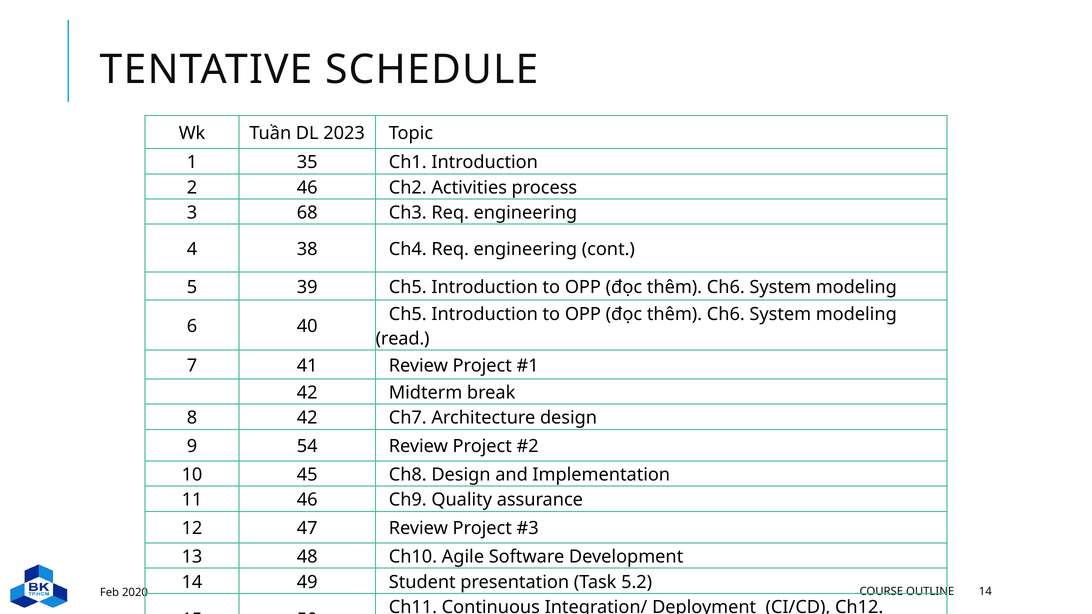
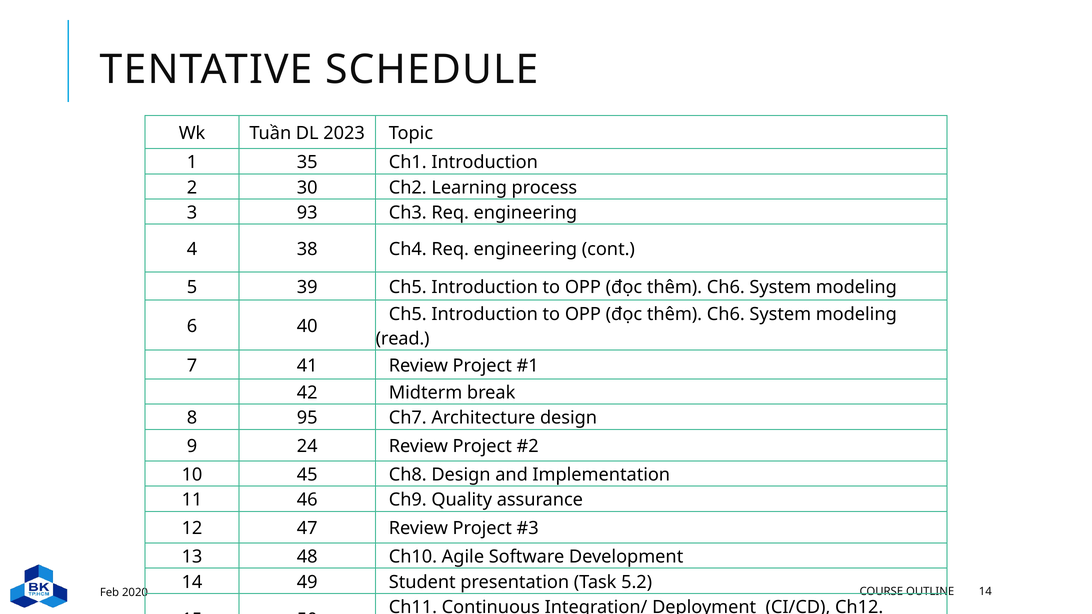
2 46: 46 -> 30 (307, 188)
Activities: Activities -> Learning (469, 188)
68: 68 -> 93 (307, 213)
8 42: 42 -> 95 (307, 418)
54: 54 -> 24 (307, 447)
